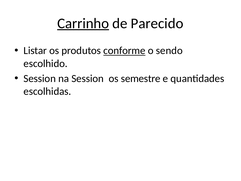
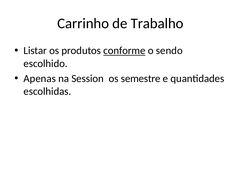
Carrinho underline: present -> none (83, 23)
Parecido: Parecido -> Trabalho (157, 23)
Session: Session -> Apenas (40, 78)
